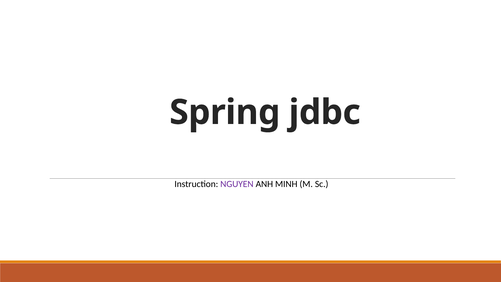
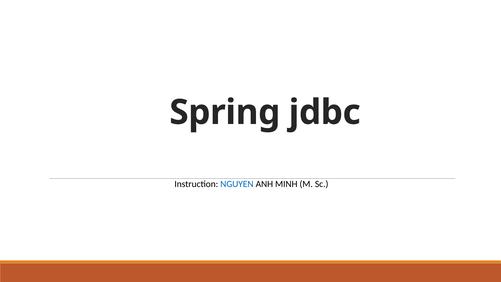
NGUYEN colour: purple -> blue (237, 184)
